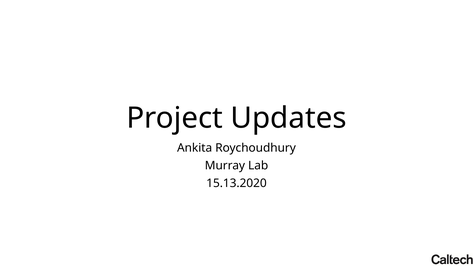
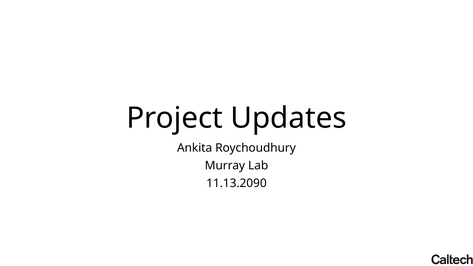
15.13.2020: 15.13.2020 -> 11.13.2090 (236, 183)
